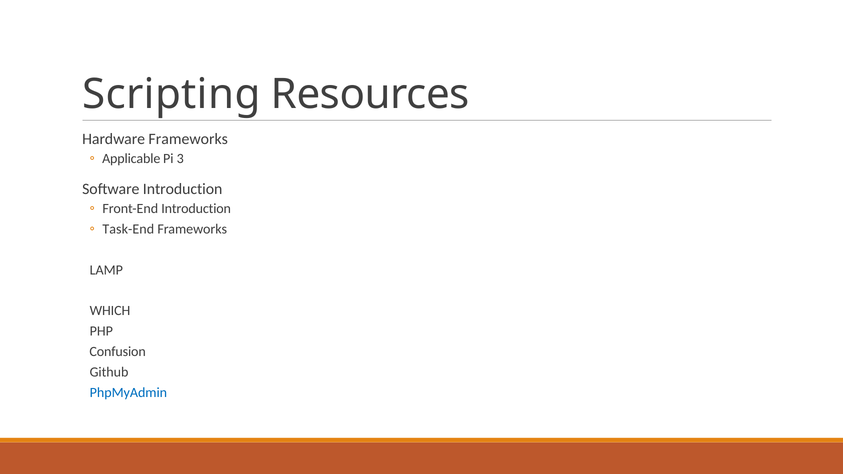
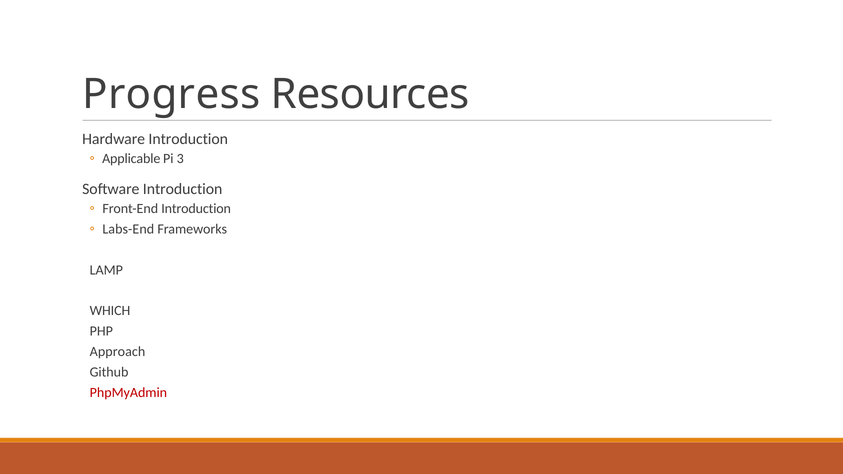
Scripting: Scripting -> Progress (171, 94)
Hardware Frameworks: Frameworks -> Introduction (188, 139)
Task-End: Task-End -> Labs-End (128, 229)
Confusion: Confusion -> Approach (118, 352)
PhpMyAdmin colour: blue -> red (128, 393)
